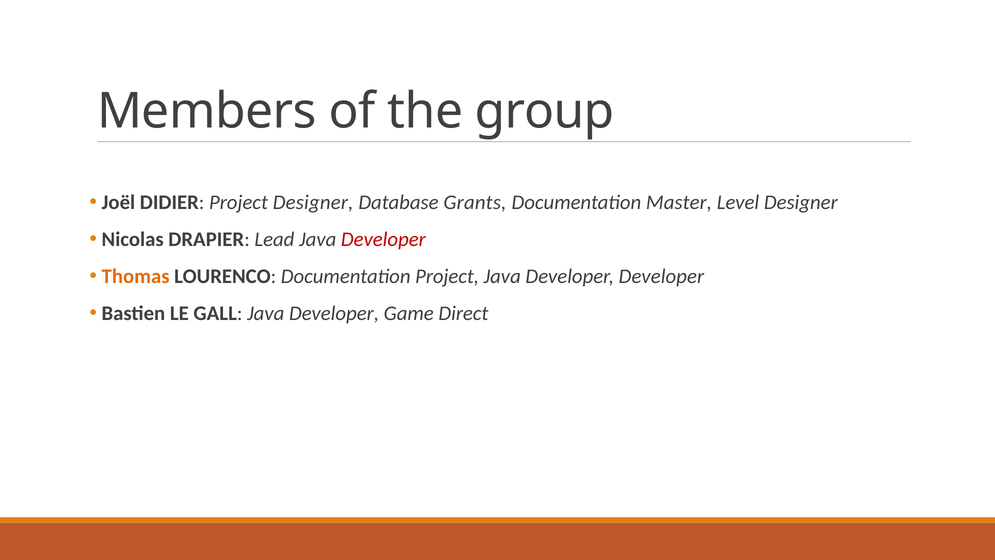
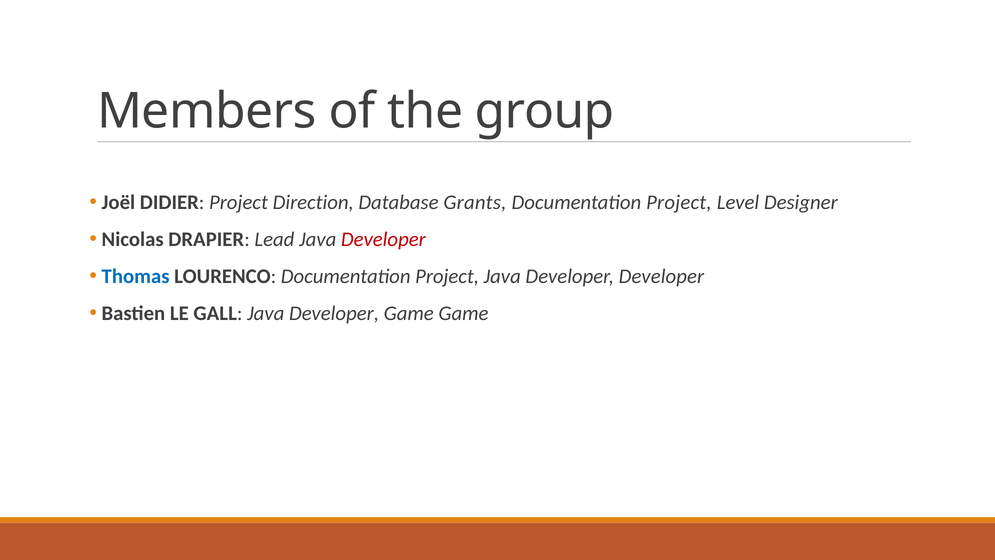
Project Designer: Designer -> Direction (313, 202)
Master: Master -> Project (679, 202)
Thomas colour: orange -> blue (136, 276)
Game Direct: Direct -> Game (463, 313)
